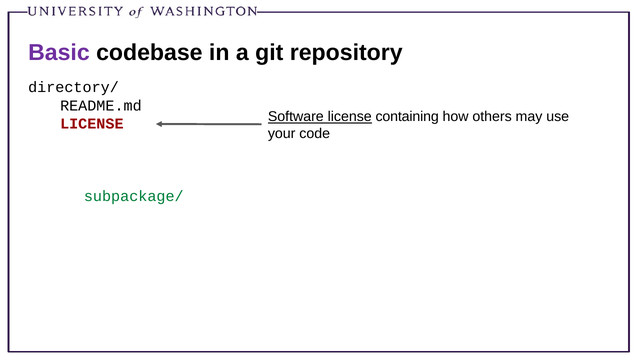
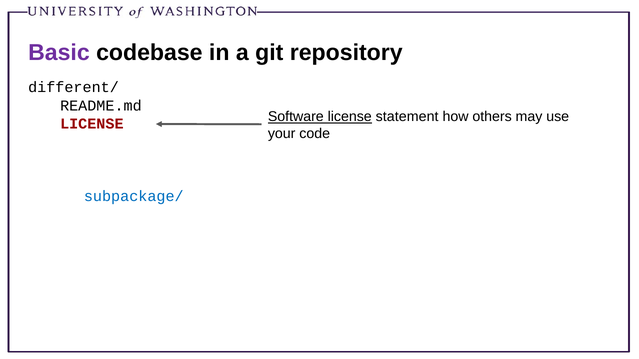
directory/: directory/ -> different/ (73, 88)
containing: containing -> statement (407, 117)
subpackage/ colour: green -> blue (134, 196)
